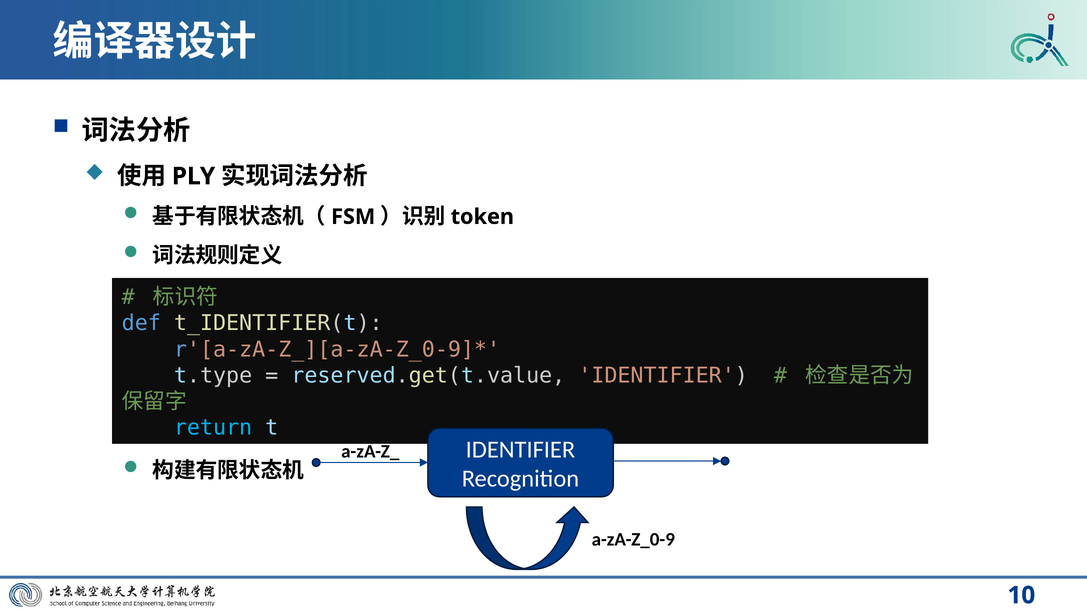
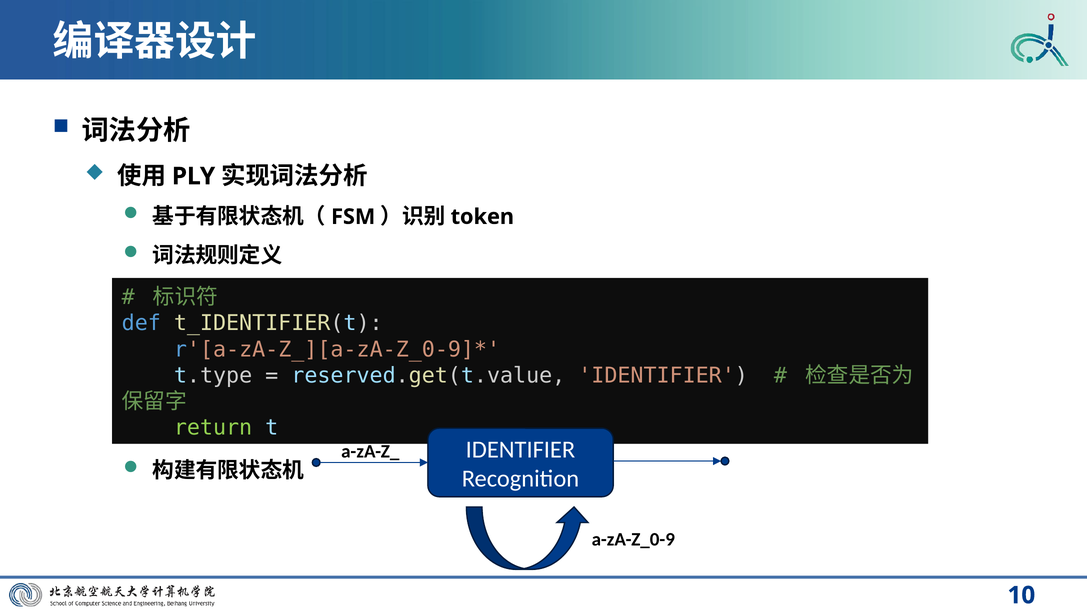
return colour: light blue -> light green (213, 428)
